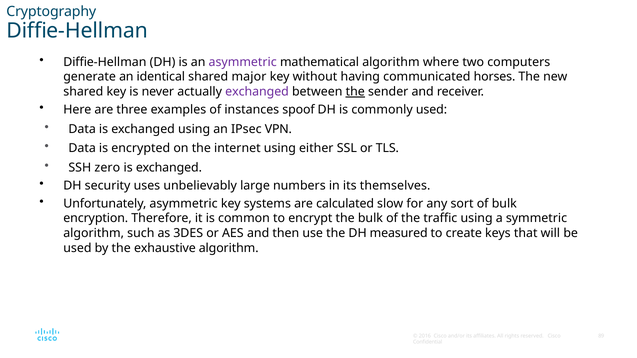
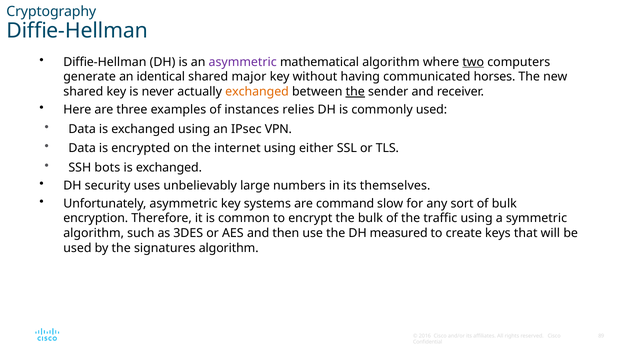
two underline: none -> present (473, 62)
exchanged colour: purple -> orange (257, 92)
spoof: spoof -> relies (298, 110)
zero: zero -> bots (107, 168)
calculated: calculated -> command (345, 204)
exhaustive: exhaustive -> signatures (165, 248)
